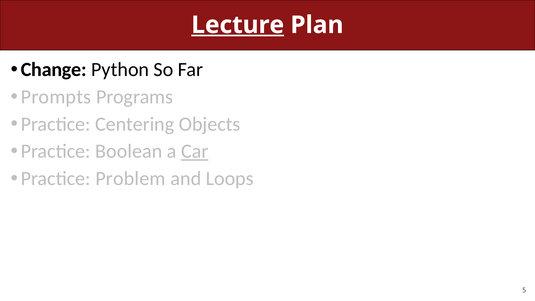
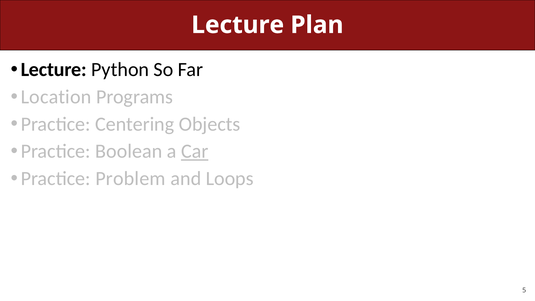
Lecture underline: present -> none (238, 25)
Change: Change -> Lecture (54, 70)
Prompts: Prompts -> Location (56, 97)
